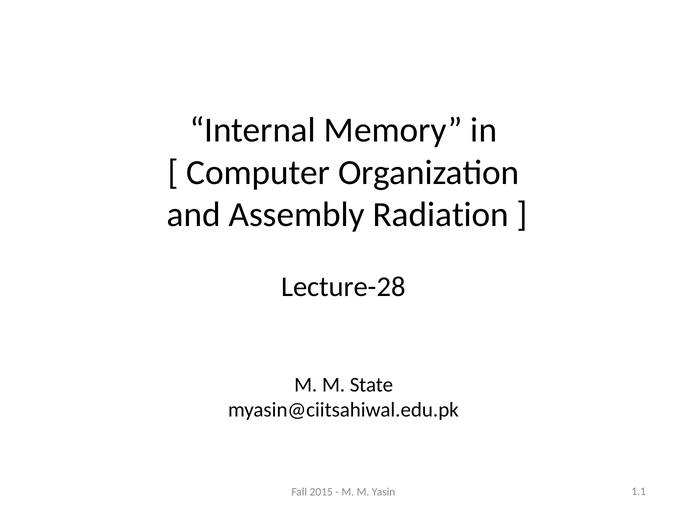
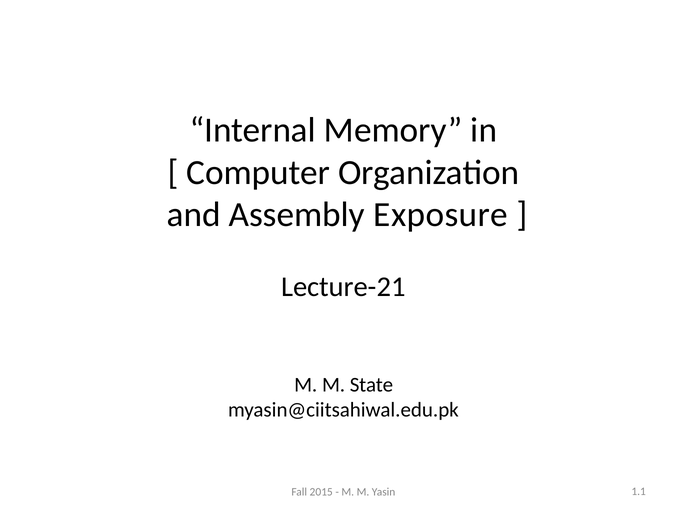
Radiation: Radiation -> Exposure (441, 215)
Lecture-28: Lecture-28 -> Lecture-21 (343, 287)
